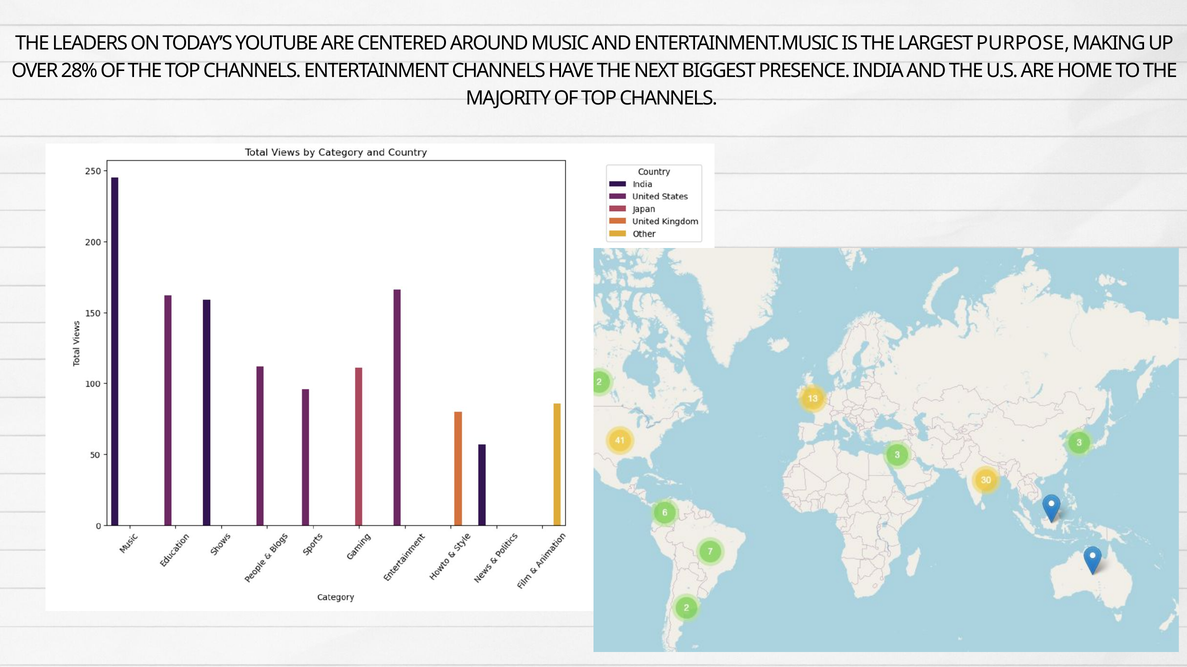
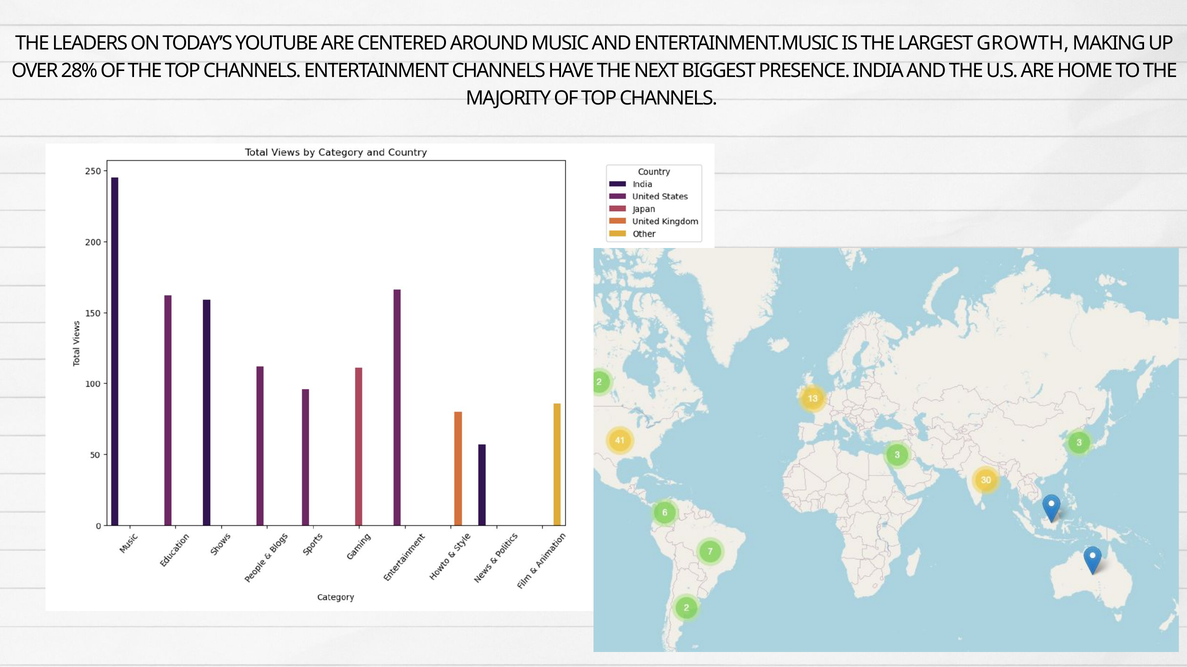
PURPOSE: PURPOSE -> GROWTH (1023, 43)
